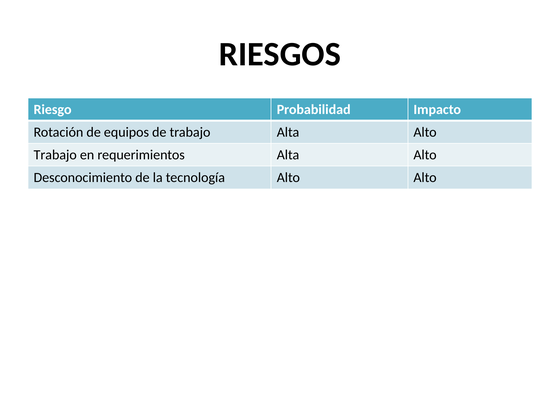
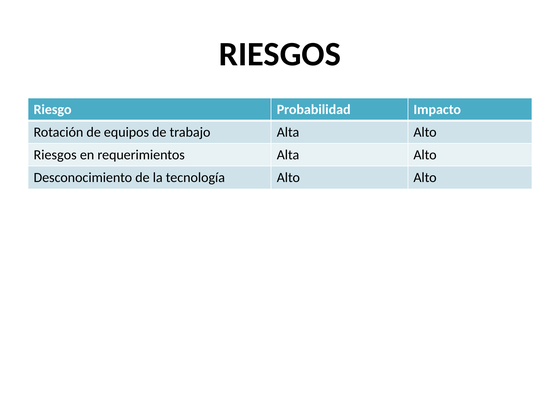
Trabajo: Trabajo -> Riesgos (55, 155)
